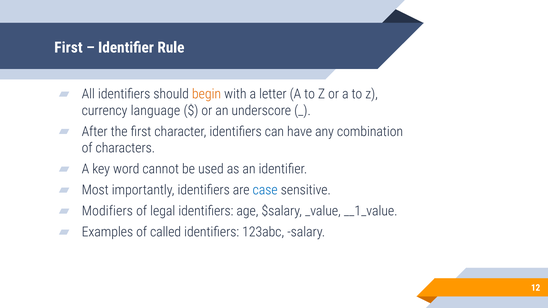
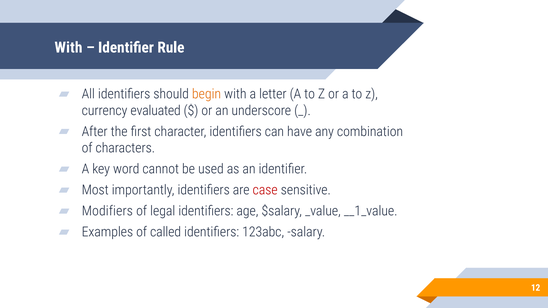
First: First -> With (68, 48)
language: language -> evaluated (156, 111)
case colour: blue -> red (265, 190)
